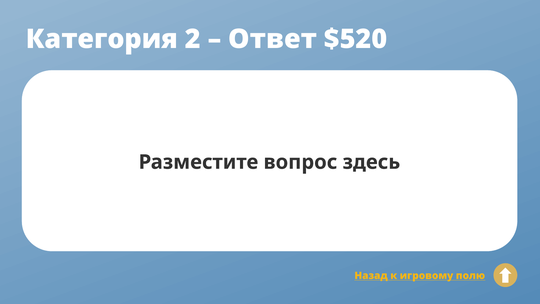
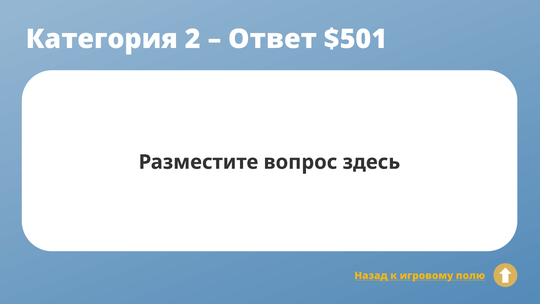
$520: $520 -> $501 (356, 39)
